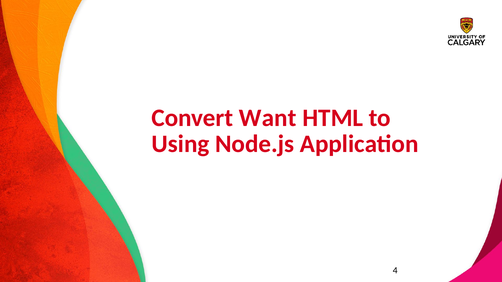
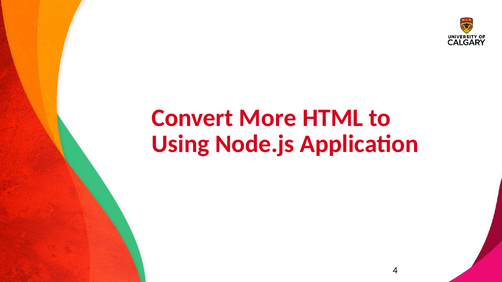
Want: Want -> More (268, 118)
